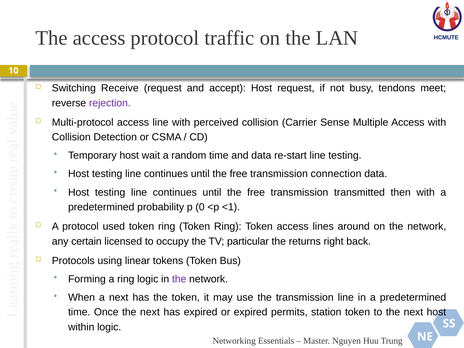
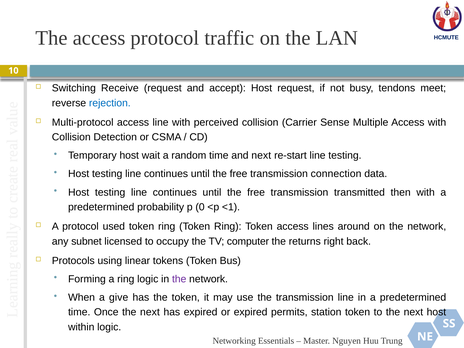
rejection colour: purple -> blue (110, 103)
and data: data -> next (261, 156)
certain: certain -> subnet (86, 241)
particular: particular -> computer (248, 241)
a next: next -> give (119, 297)
